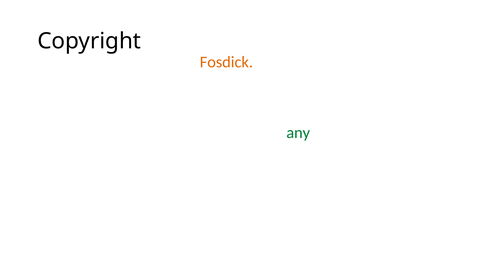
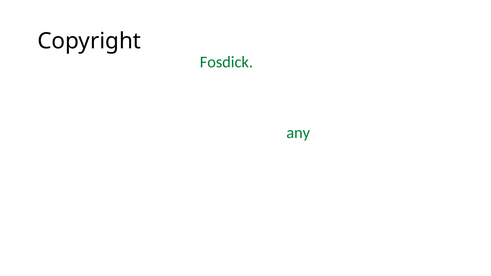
Fosdick colour: orange -> green (226, 62)
